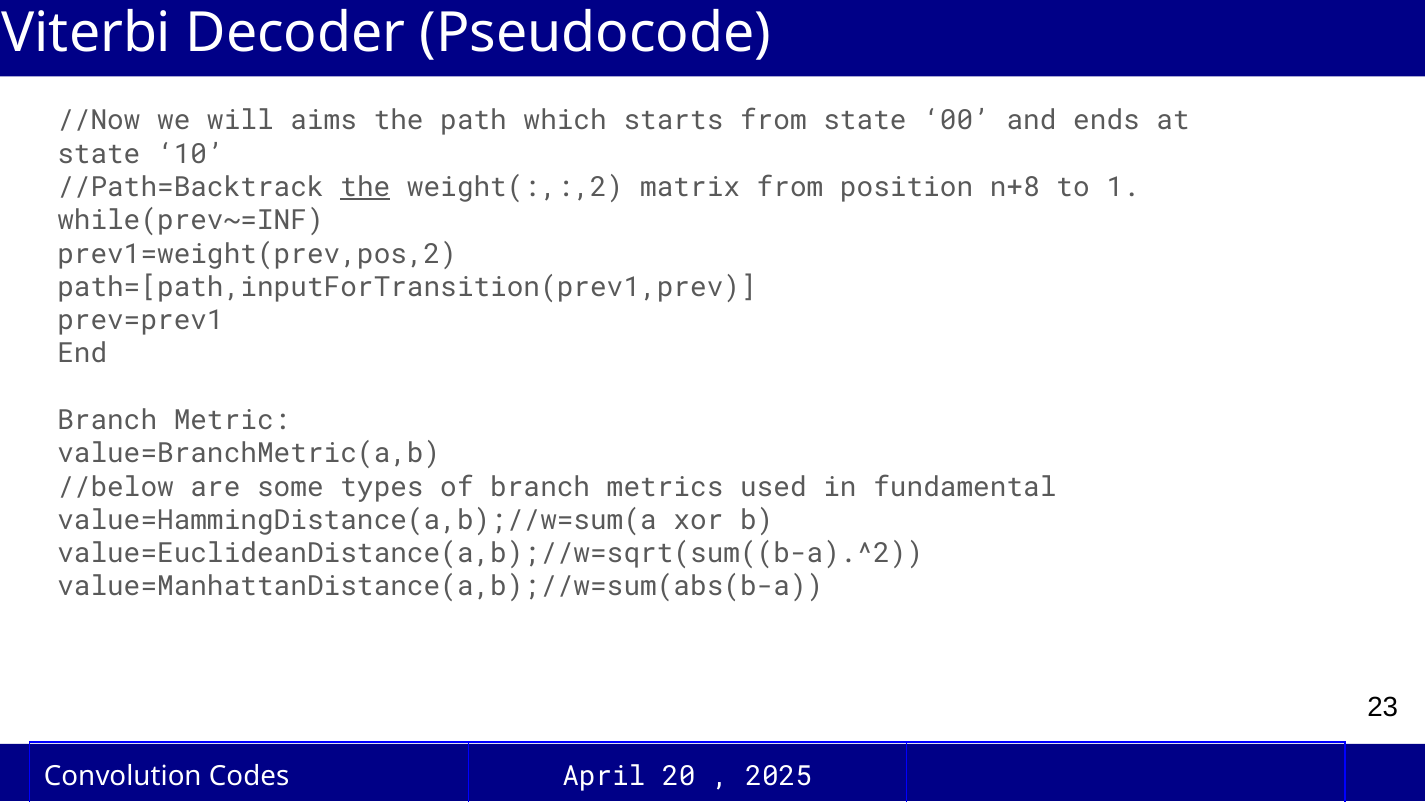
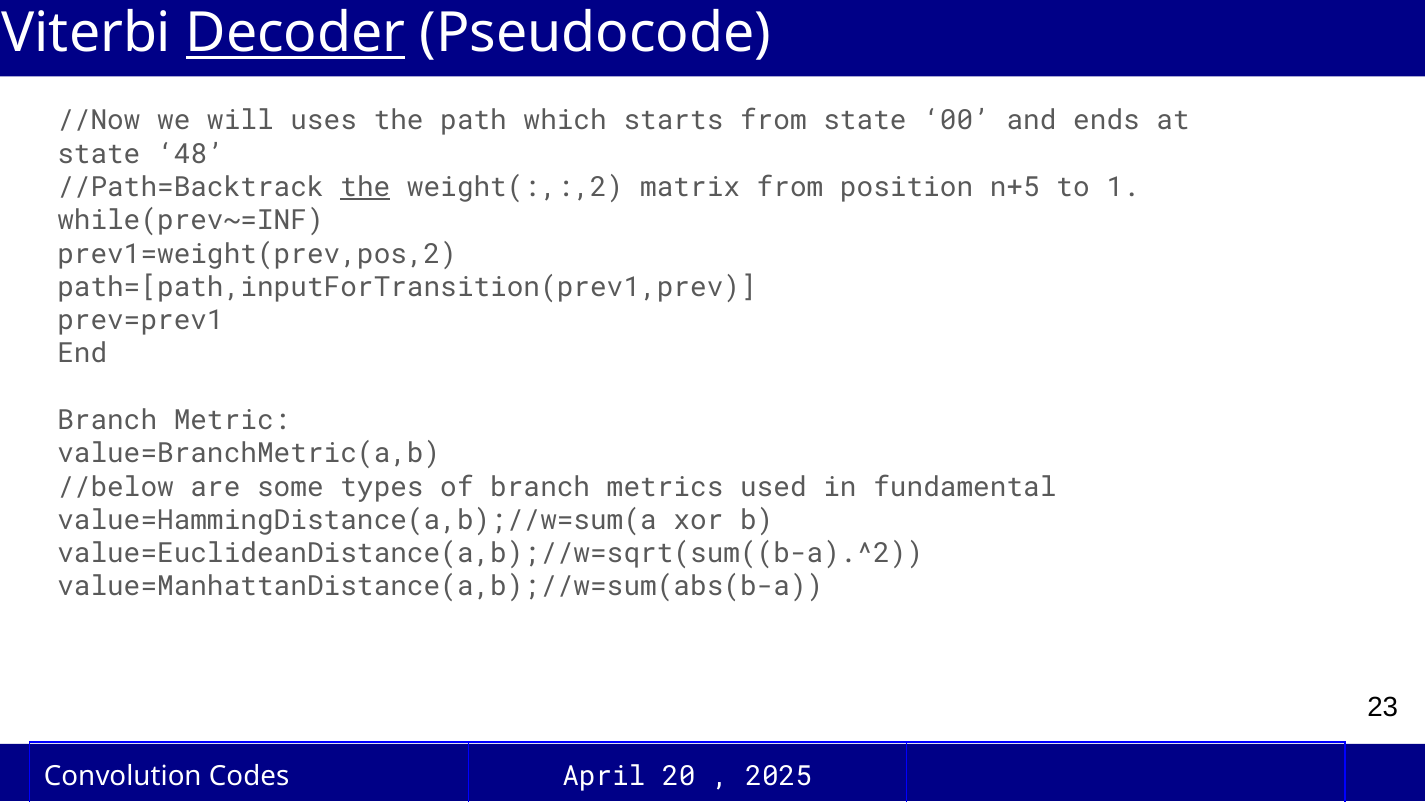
Decoder underline: none -> present (296, 33)
aims: aims -> uses (324, 121)
10: 10 -> 48 (190, 154)
n+8: n+8 -> n+5 (1015, 187)
